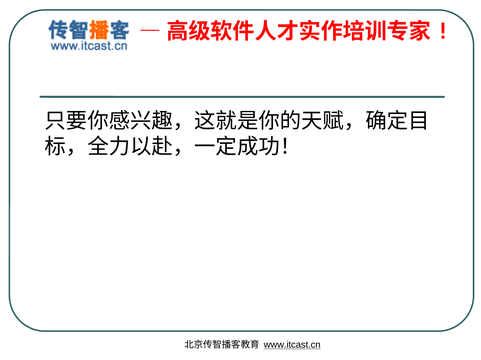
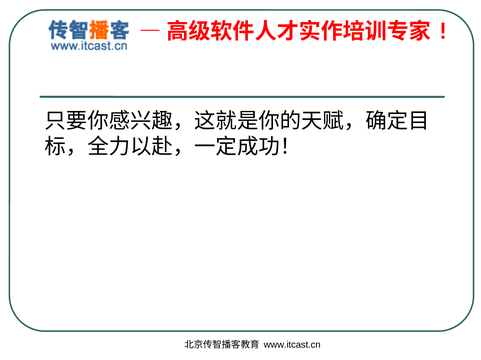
www.itcast.cn underline: present -> none (292, 346)
